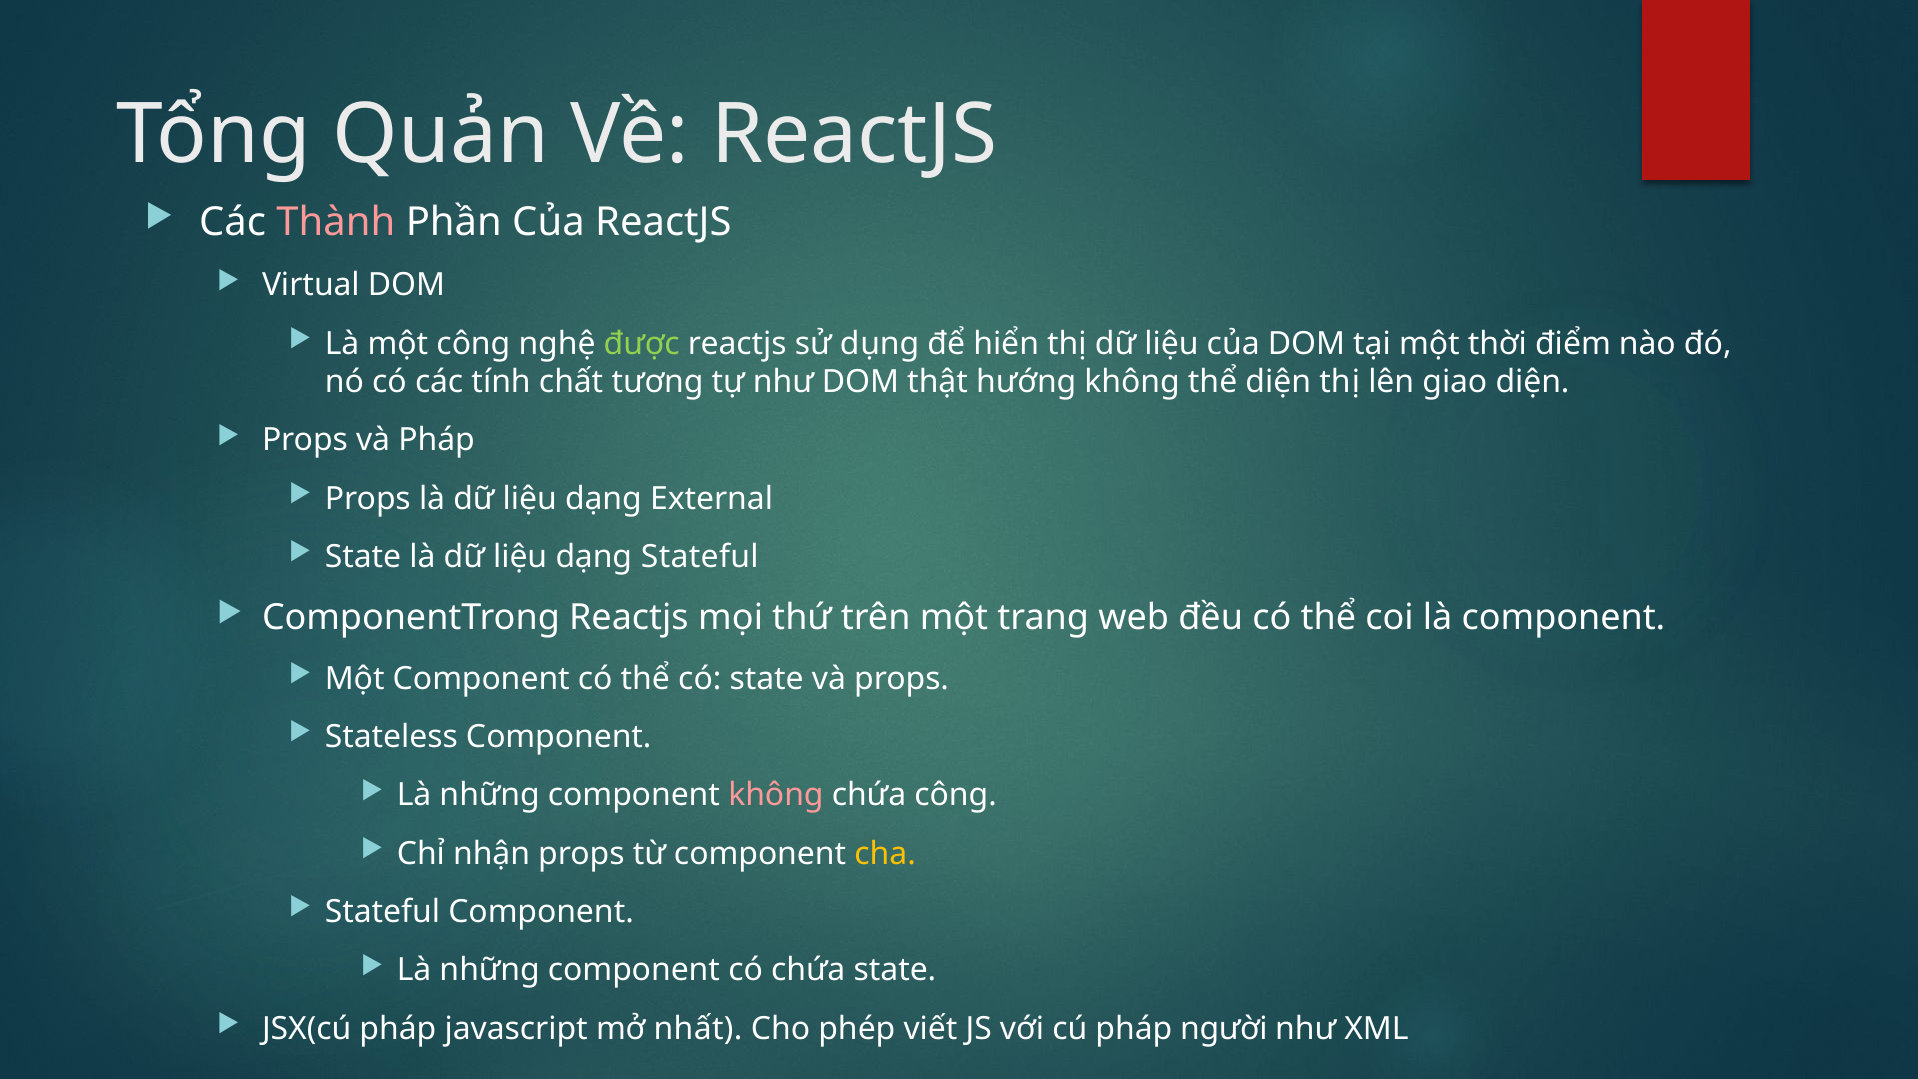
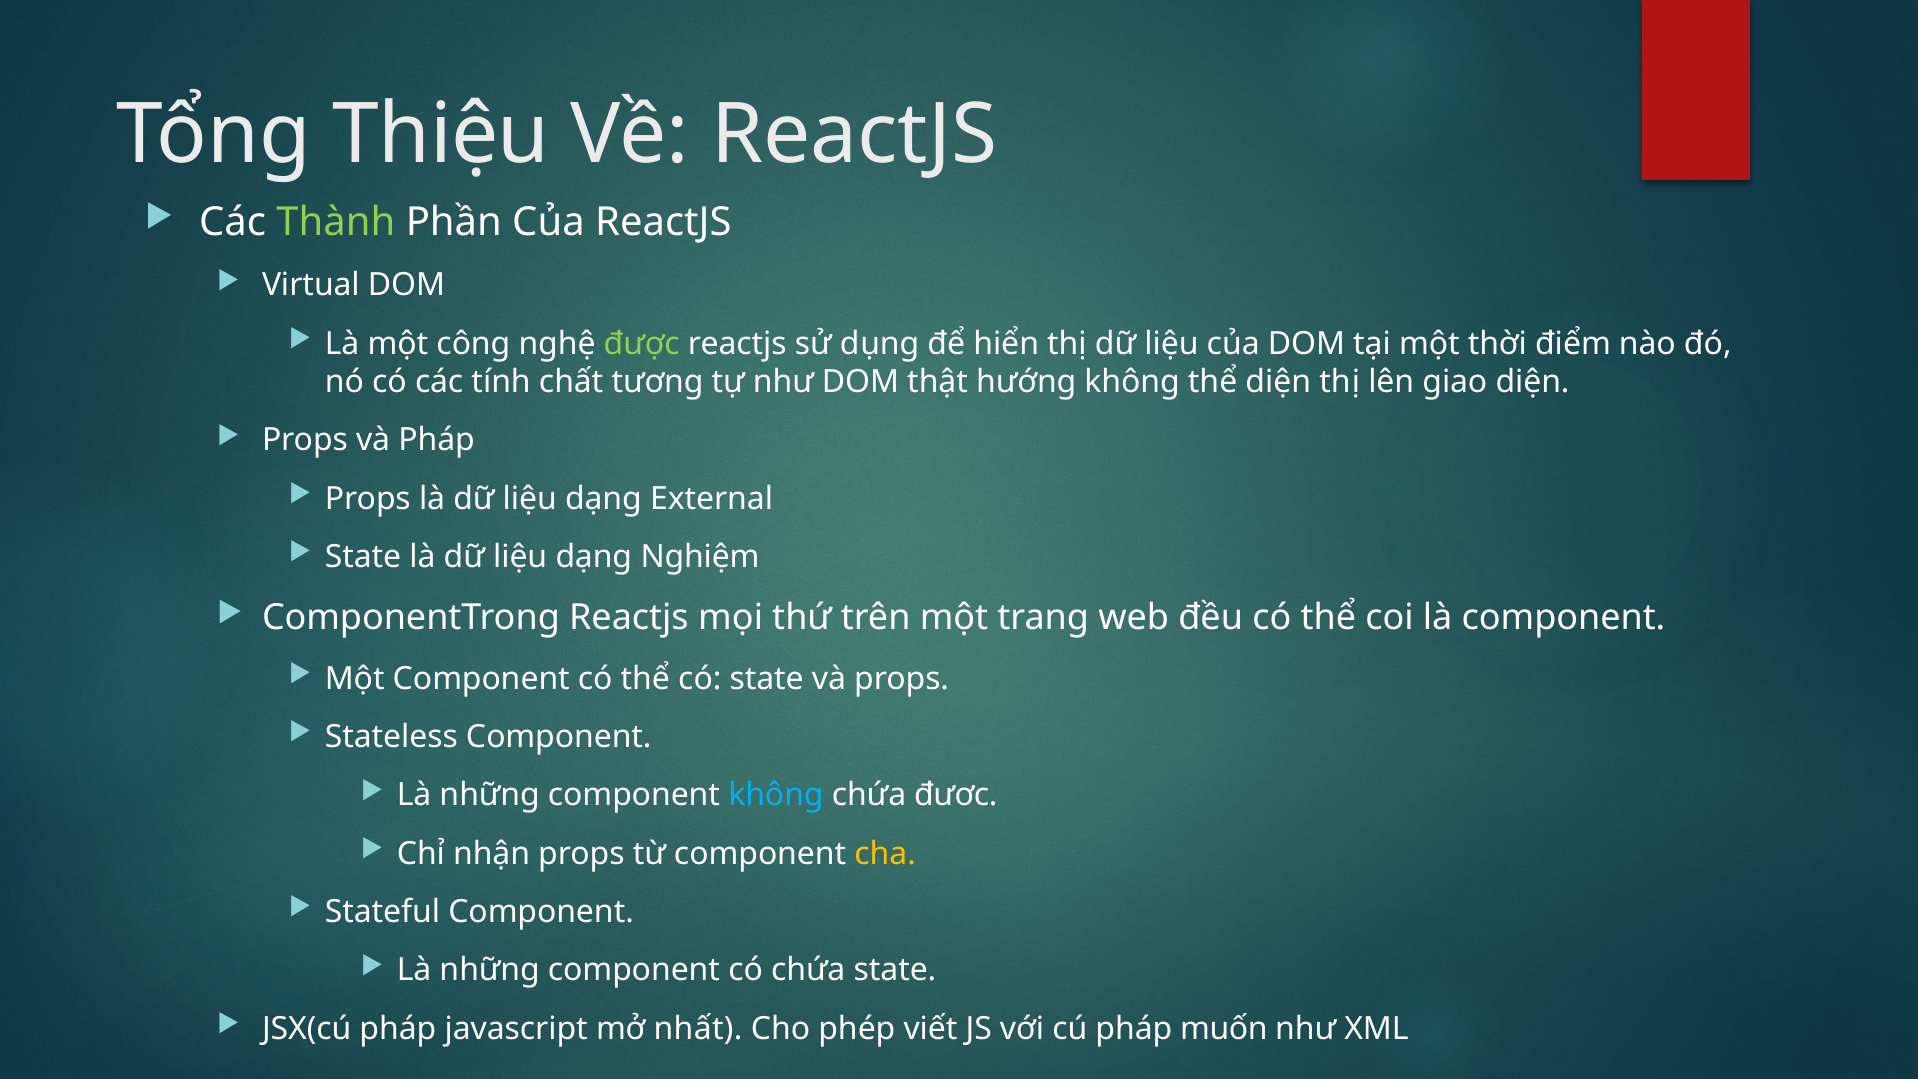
Quản: Quản -> Thiệu (441, 135)
Thành colour: pink -> light green (336, 223)
dạng Stateful: Stateful -> Nghiệm (700, 557)
không colour: pink -> light blue (776, 795)
chứa công: công -> đươc (956, 795)
người: người -> muốn (1224, 1028)
